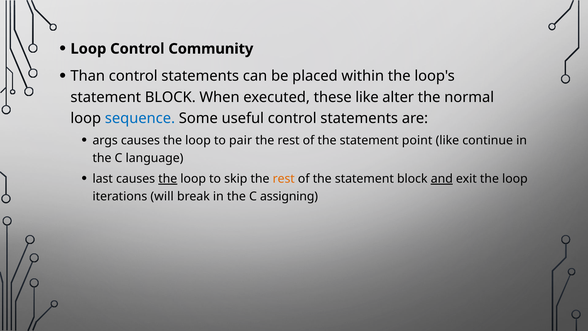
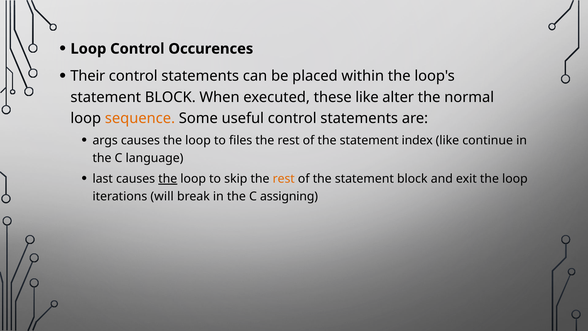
Community: Community -> Occurences (211, 49)
Than: Than -> Their (88, 76)
sequence colour: blue -> orange (140, 118)
pair: pair -> files (241, 140)
point: point -> index (417, 140)
and underline: present -> none (442, 179)
